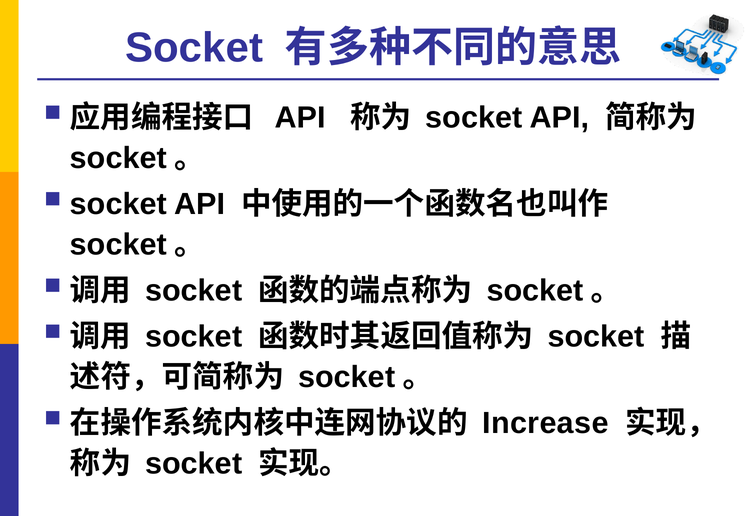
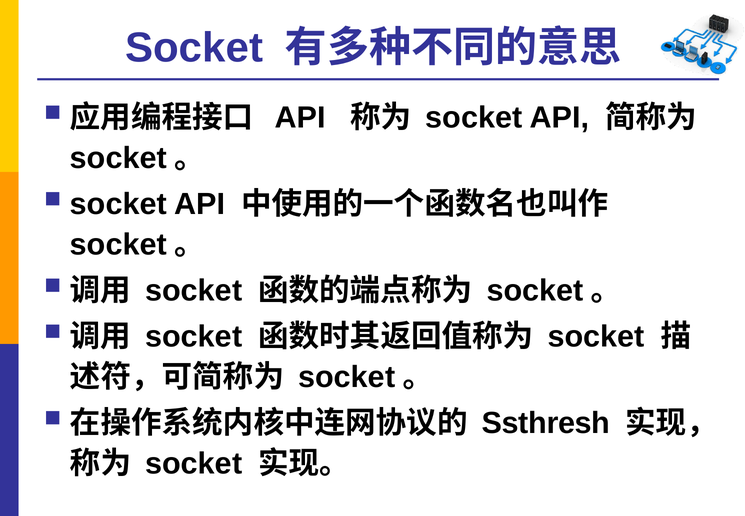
Increase: Increase -> Ssthresh (546, 423)
